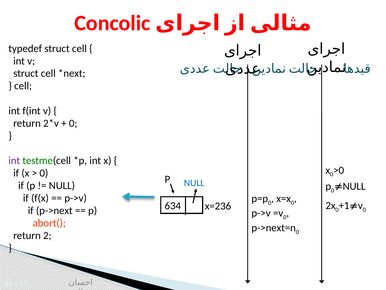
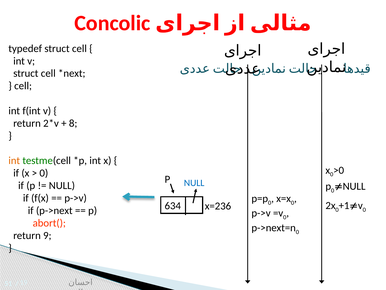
0: 0 -> 8 (73, 123)
int colour: purple -> orange (14, 160)
2: 2 -> 9 (47, 235)
